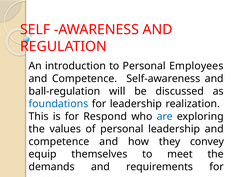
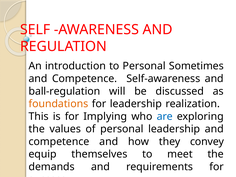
Employees: Employees -> Sometimes (196, 66)
foundations colour: blue -> orange (58, 104)
Respond: Respond -> Implying (105, 116)
